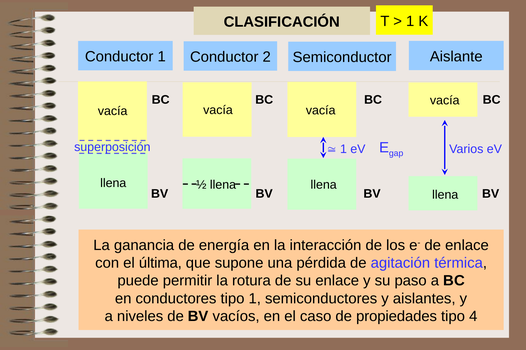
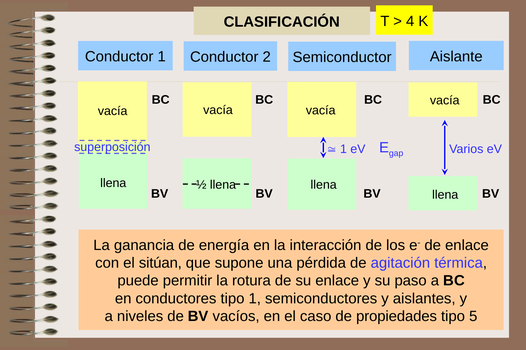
1: 1 -> 4 (410, 21)
última: última -> sitúan (160, 263)
4: 4 -> 5 (473, 317)
